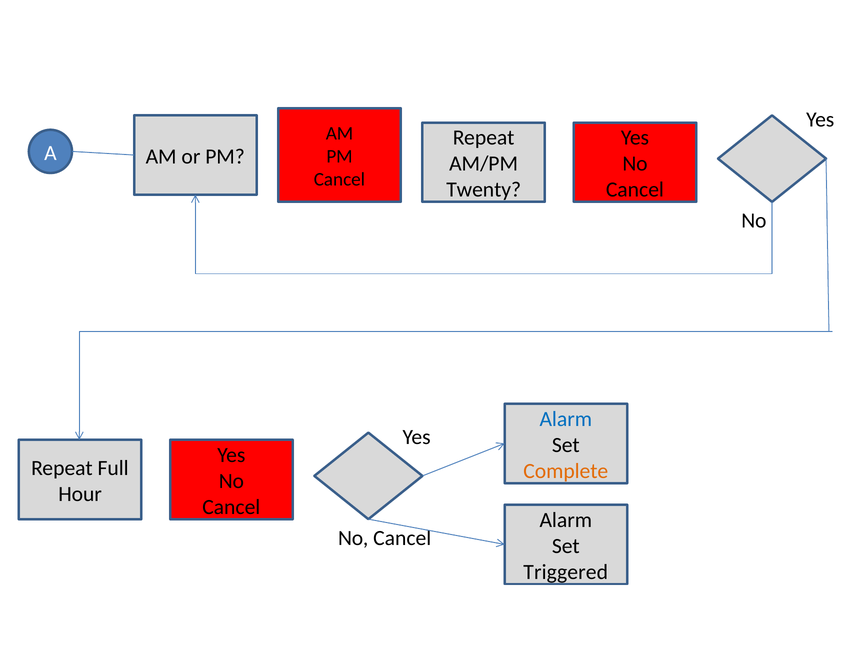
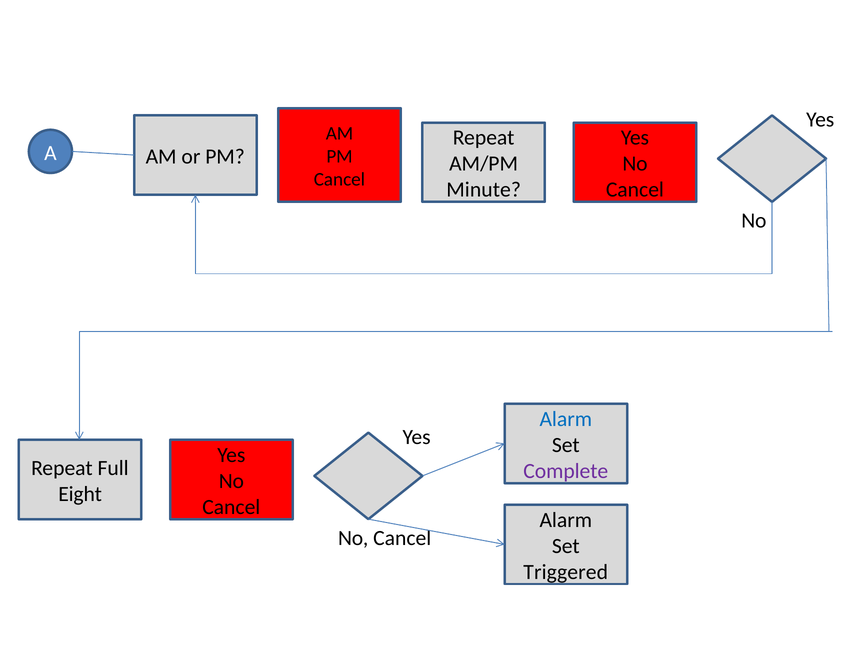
Twenty: Twenty -> Minute (484, 190)
Complete colour: orange -> purple (566, 471)
Hour: Hour -> Eight (80, 494)
